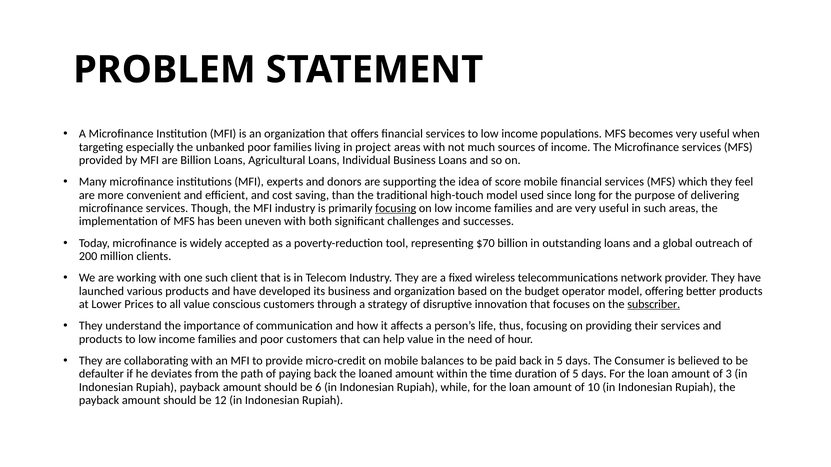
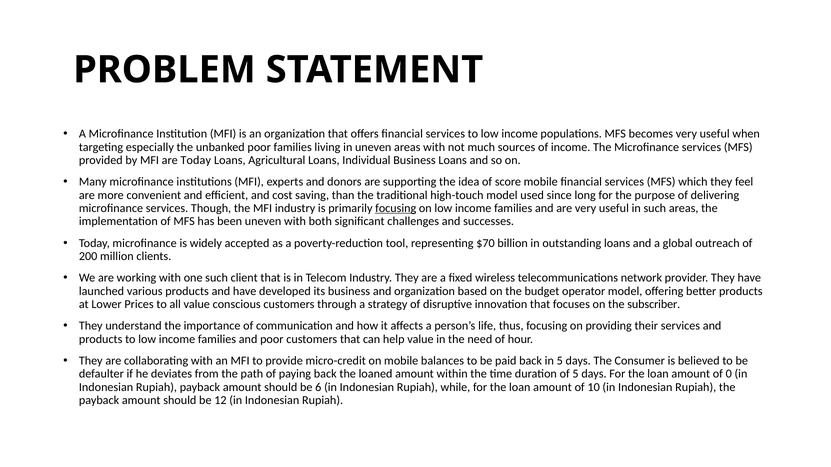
in project: project -> uneven (373, 147)
are Billion: Billion -> Today (196, 160)
subscriber underline: present -> none (654, 304)
3: 3 -> 0 (729, 374)
